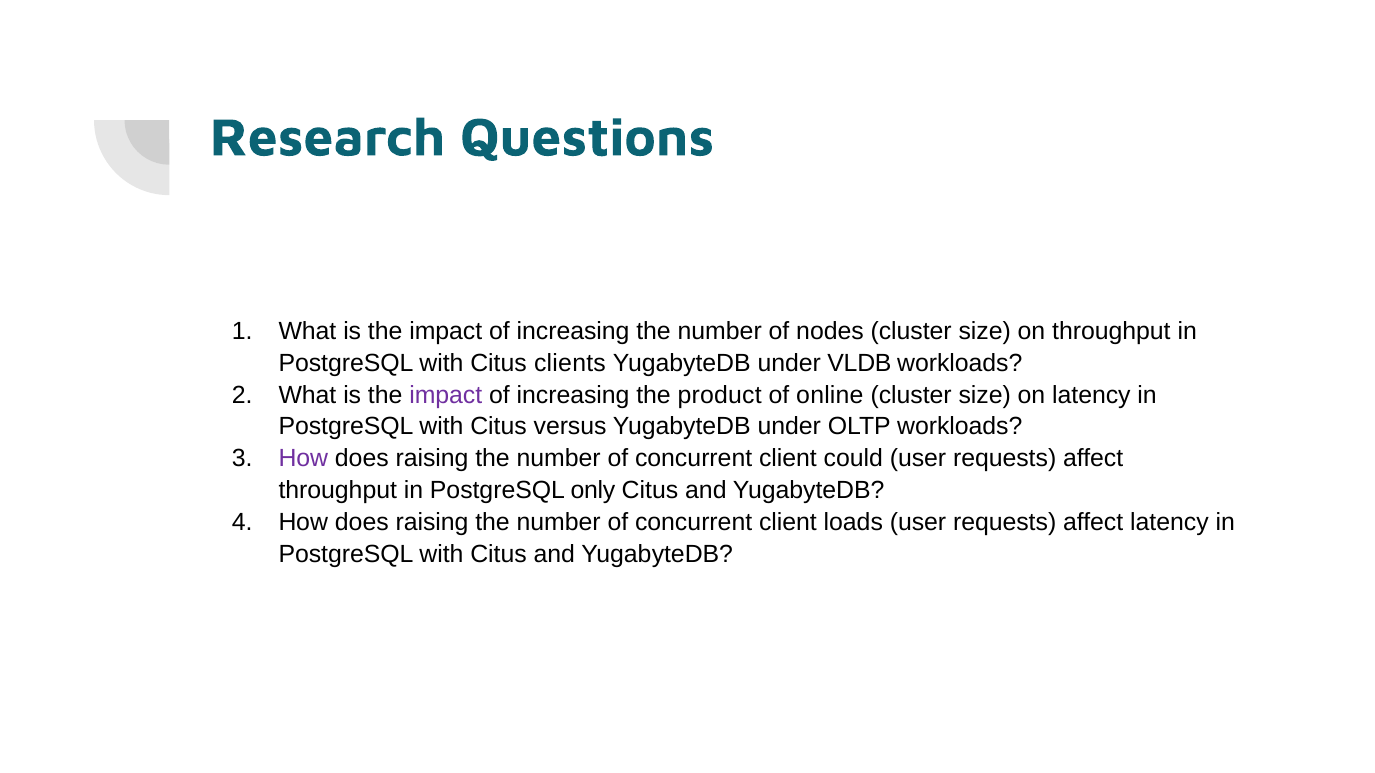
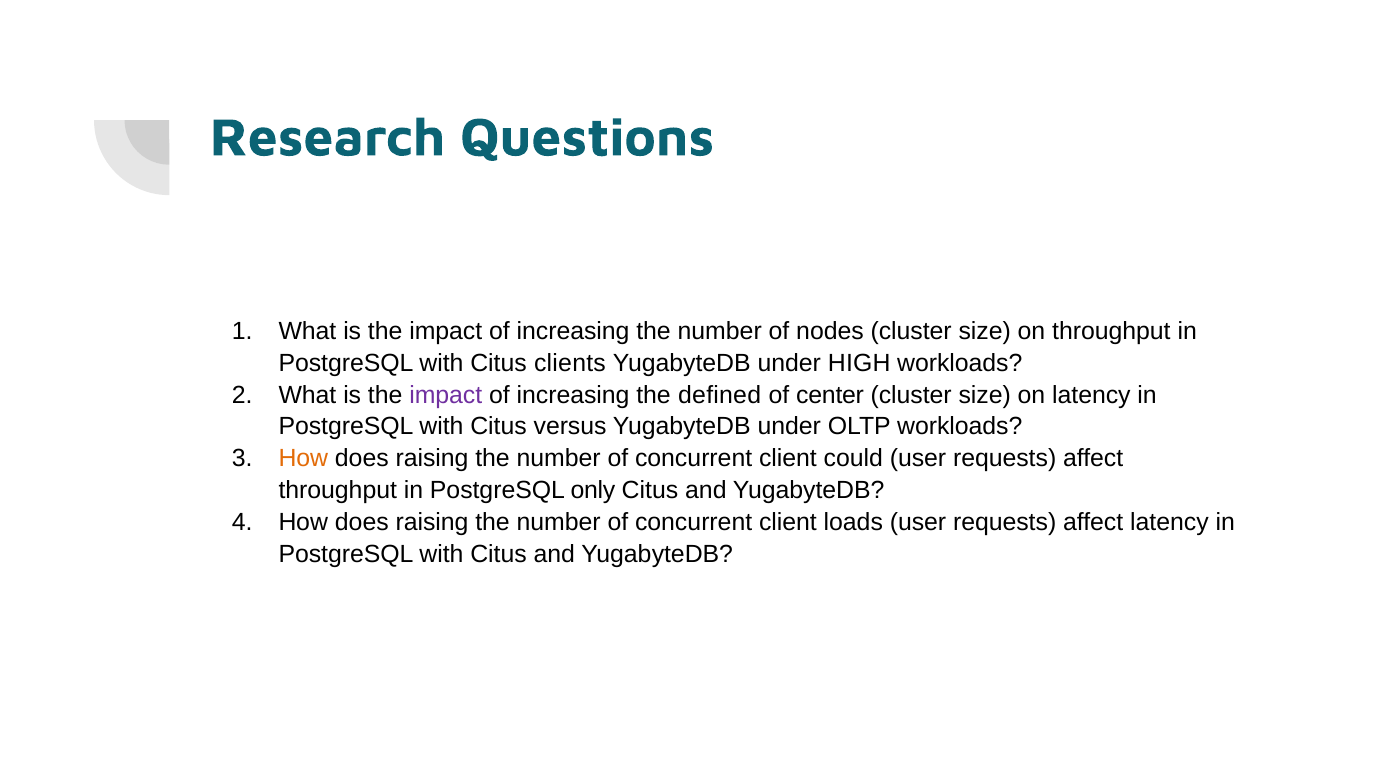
VLDB: VLDB -> HIGH (859, 363)
product: product -> defined (720, 395)
online: online -> center (830, 395)
How colour: purple -> orange (303, 459)
